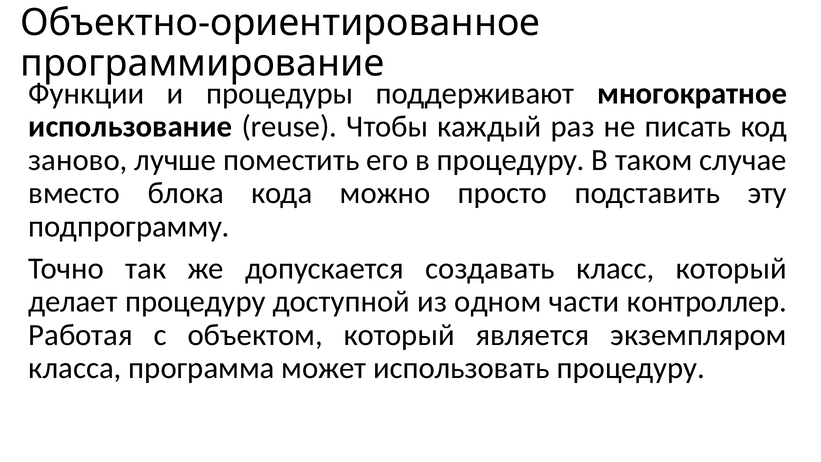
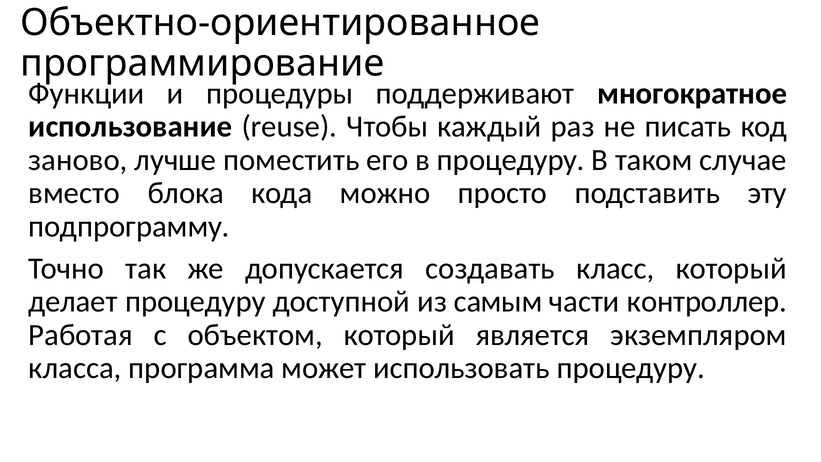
одном: одном -> самым (498, 302)
